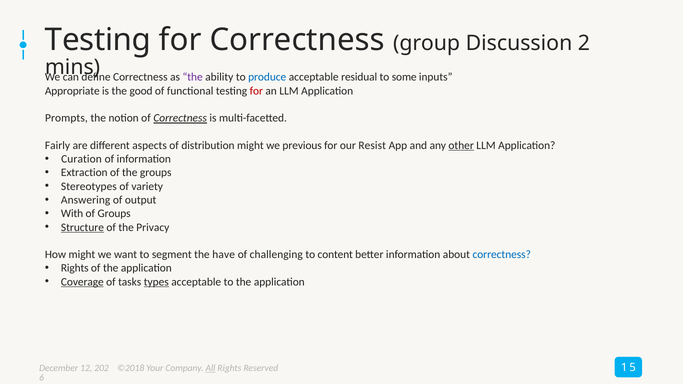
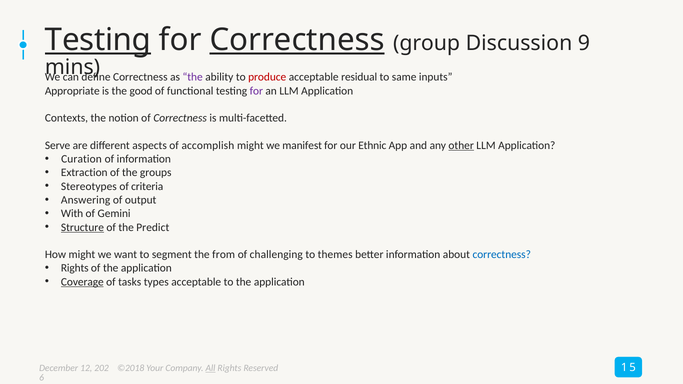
Testing underline: none -> present (98, 40)
Correctness underline: none -> present (297, 40)
2: 2 -> 9 (584, 43)
produce colour: blue -> red (267, 77)
some: some -> same (404, 77)
for colour: red -> purple (256, 91)
Prompts: Prompts -> Contexts (67, 118)
Correctness underline: present -> none (180, 118)
Fairly: Fairly -> Serve (58, 145)
distribution: distribution -> accomplish (208, 145)
previous: previous -> manifest (302, 145)
Resist: Resist -> Ethnic (372, 145)
variety: variety -> criteria (147, 186)
of Groups: Groups -> Gemini (114, 214)
Privacy: Privacy -> Predict (153, 227)
have: have -> from (224, 255)
content: content -> themes (335, 255)
types underline: present -> none (156, 282)
